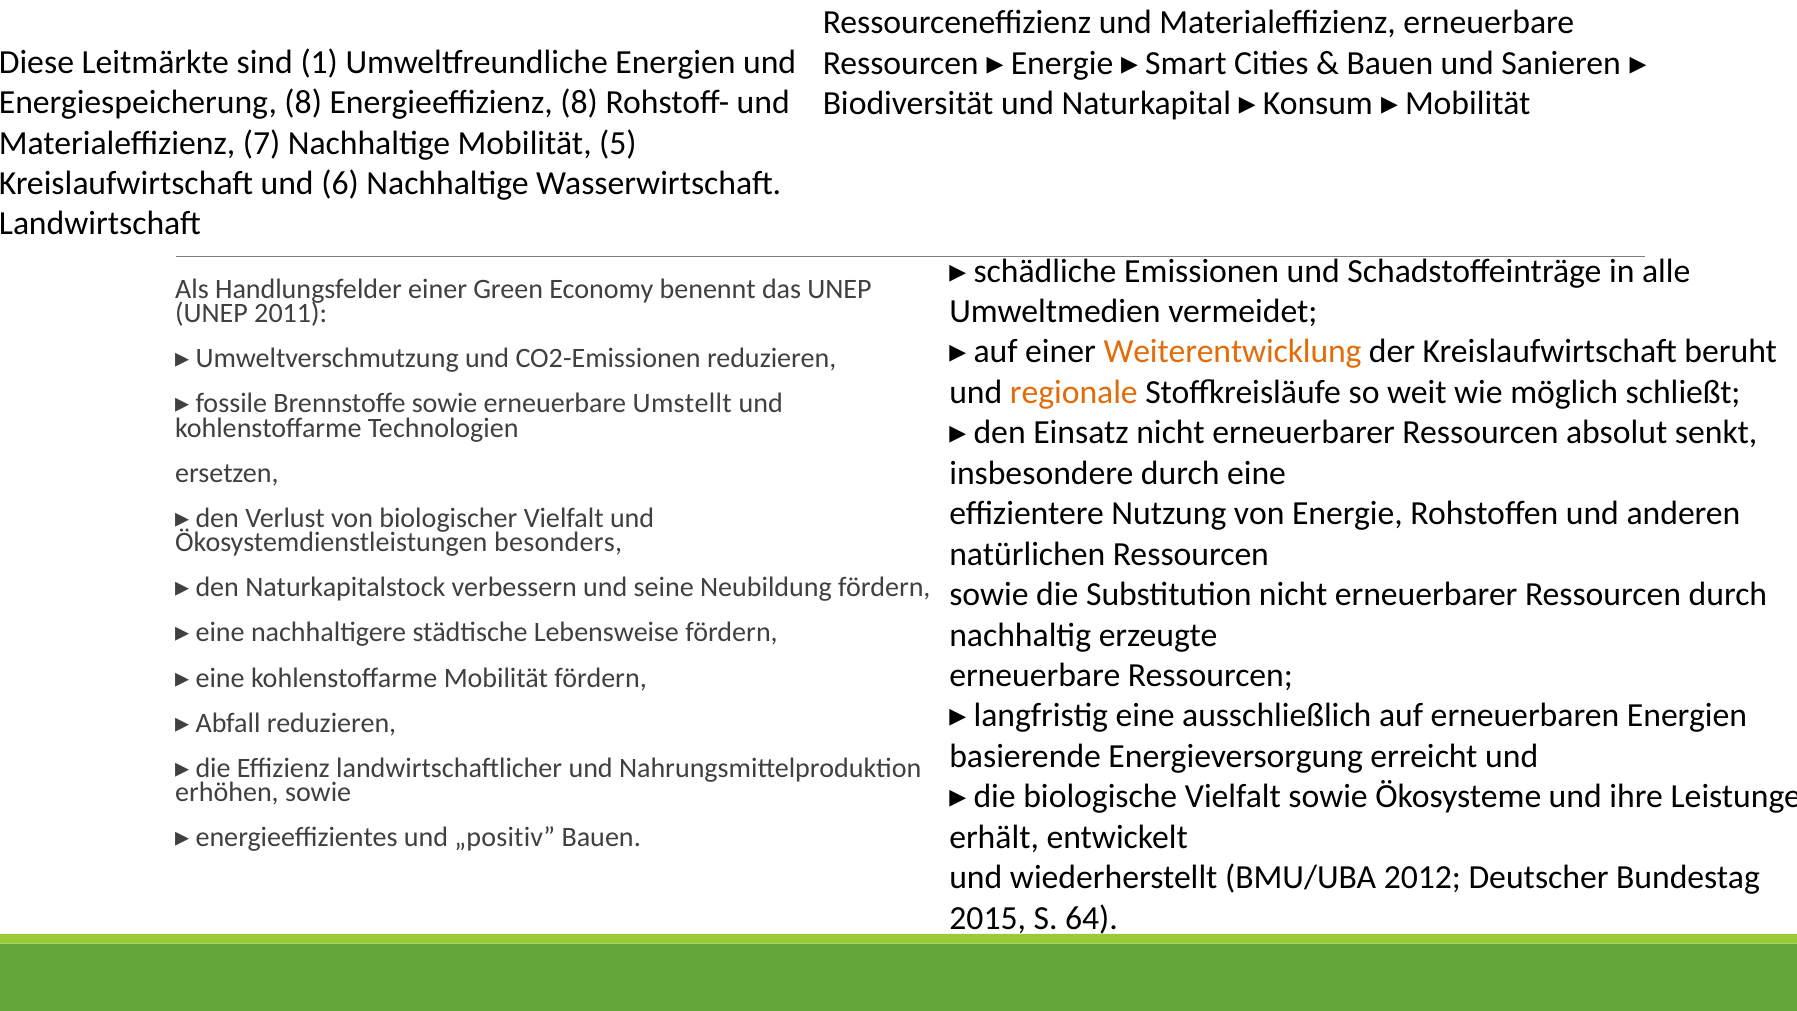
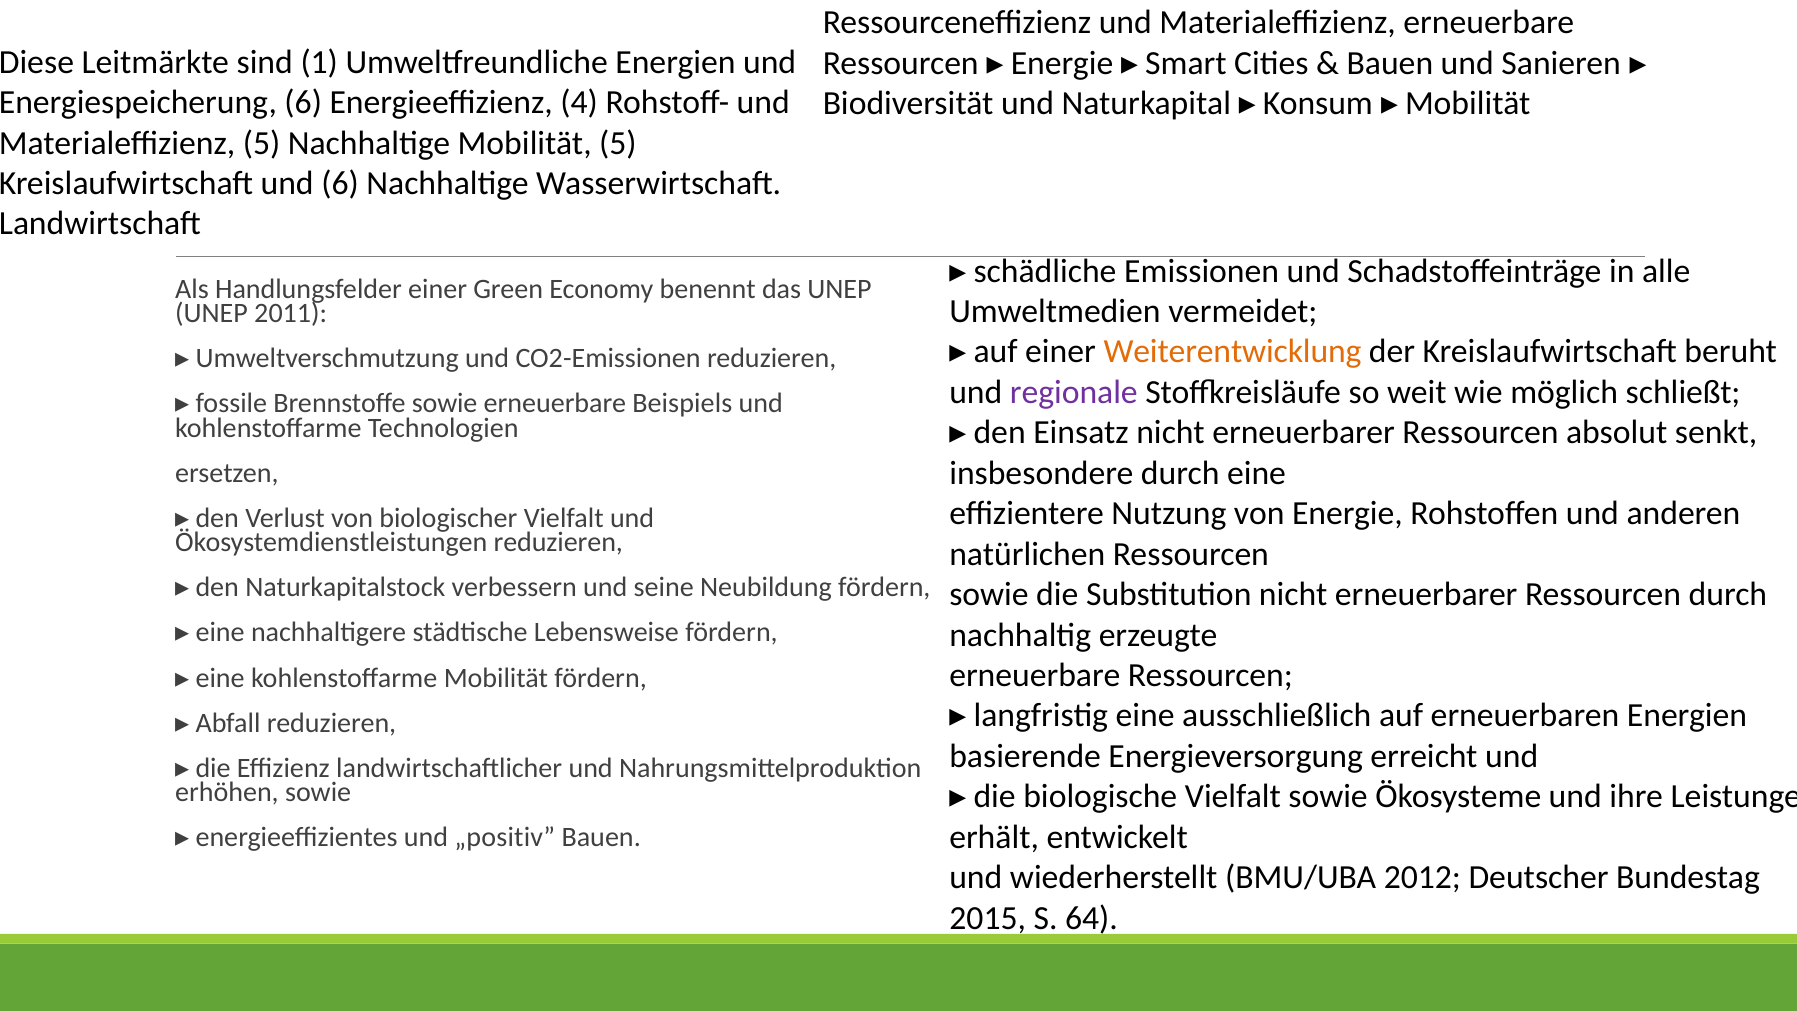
Energiespeicherung 8: 8 -> 6 (303, 102)
Energieeffizienz 8: 8 -> 4 (579, 102)
Materialeffizienz 7: 7 -> 5 (262, 143)
regionale colour: orange -> purple (1074, 392)
Umstellt: Umstellt -> Beispiels (682, 403)
Ökosystemdienstleistungen besonders: besonders -> reduzieren (558, 542)
